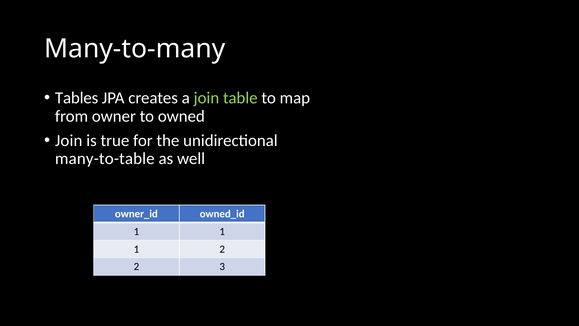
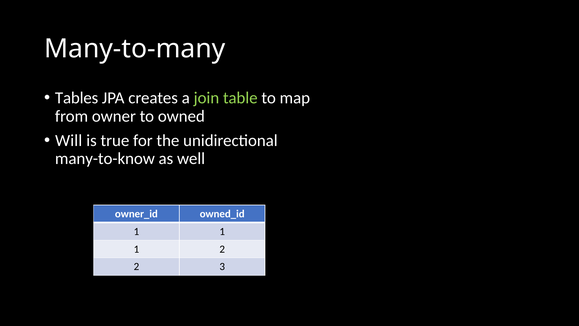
Join: Join -> Will (69, 140)
many-to-table: many-to-table -> many-to-know (105, 159)
